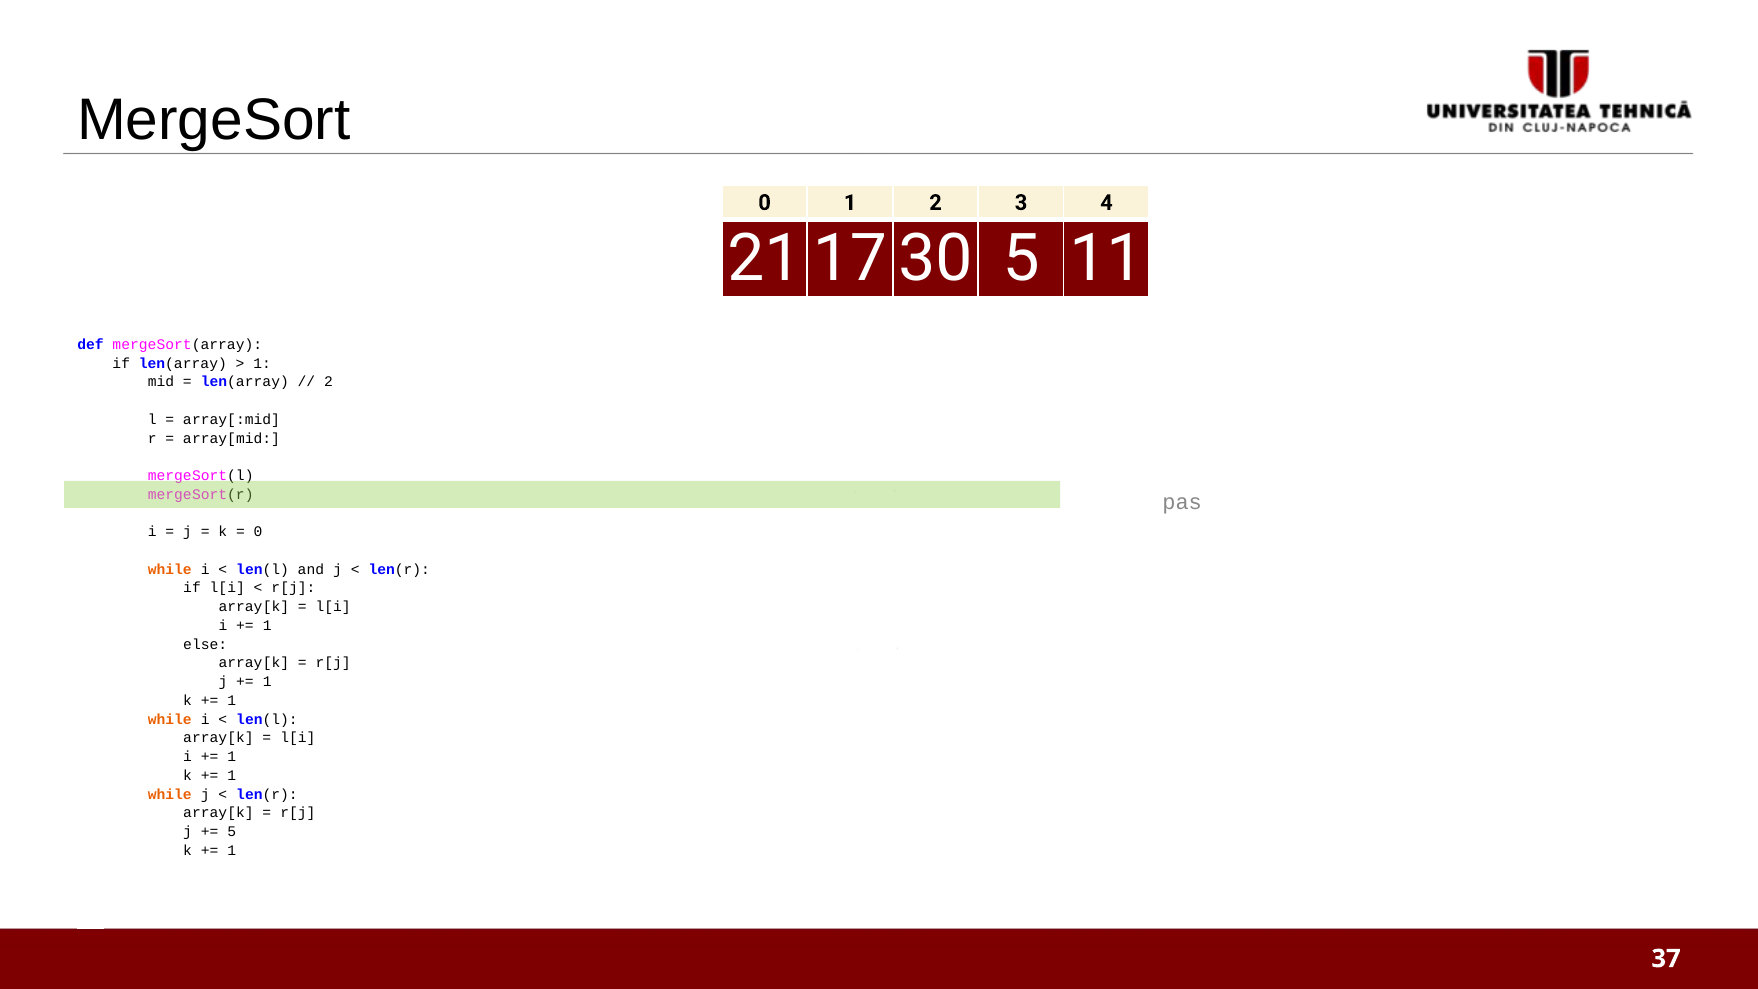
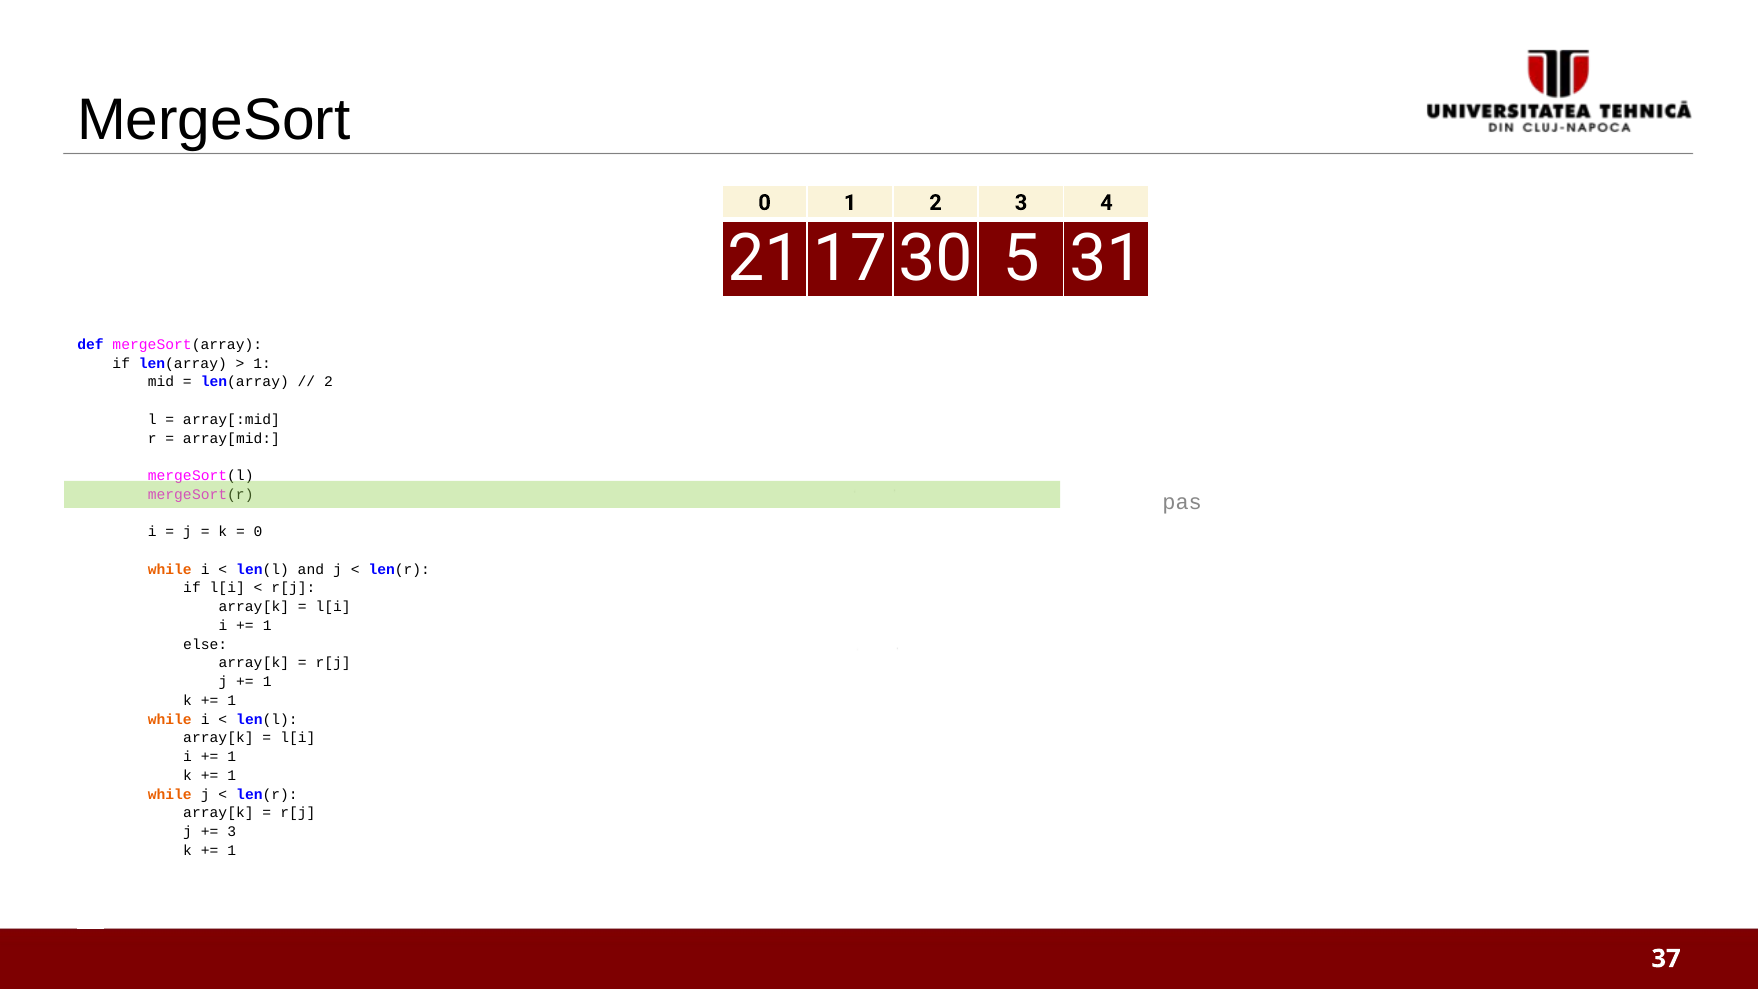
11: 11 -> 31 (1106, 258)
5: 5 -> 3 (232, 832)
